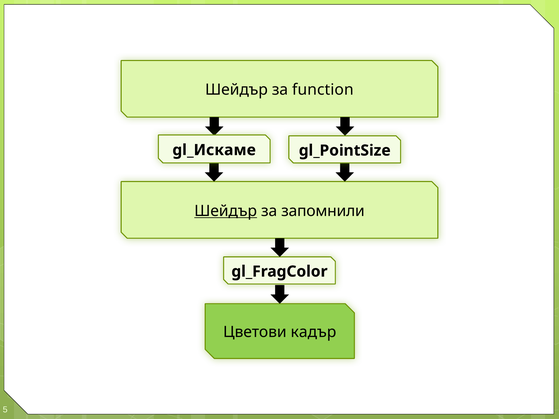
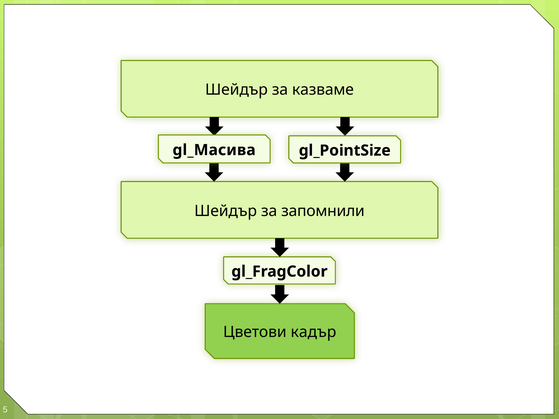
function: function -> казваме (323, 90)
gl_Искаме: gl_Искаме -> gl_Масива (214, 150)
Шейдър underline: present -> none (226, 211)
